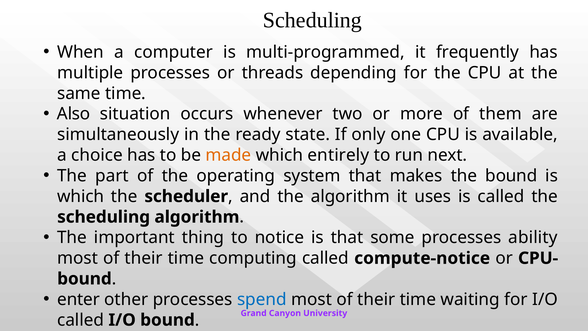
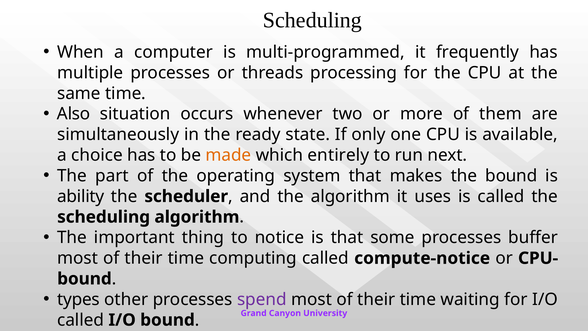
depending: depending -> processing (354, 73)
which: which -> ability (81, 196)
ability: ability -> buffer (533, 237)
enter: enter -> types (79, 299)
spend colour: blue -> purple (262, 299)
